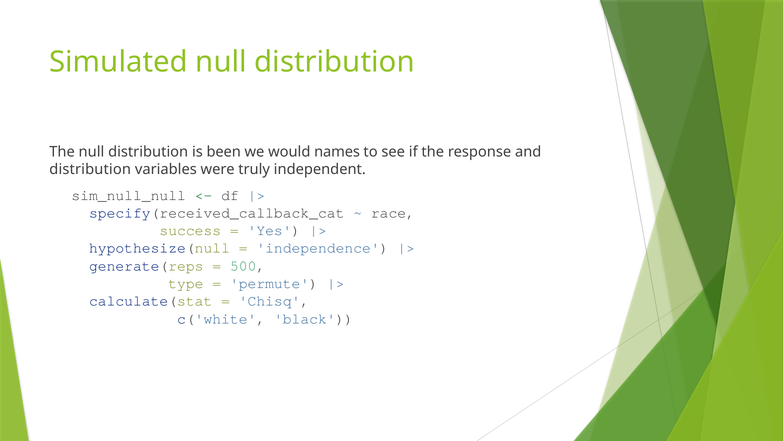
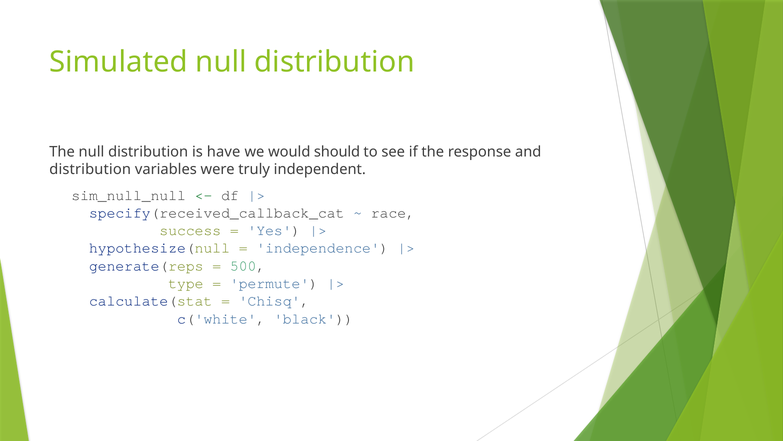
been: been -> have (224, 152)
names: names -> should (337, 152)
